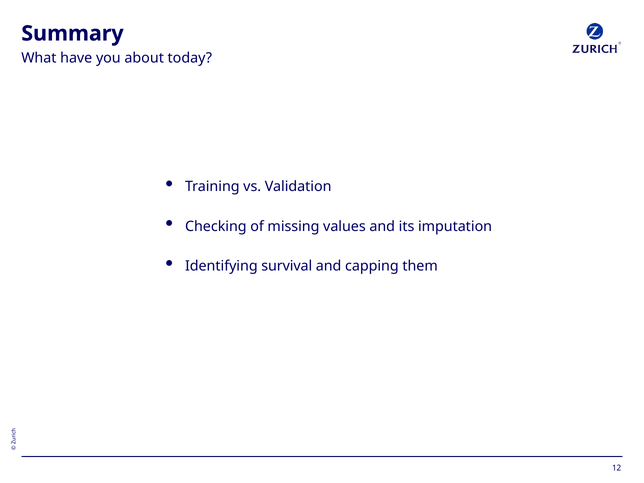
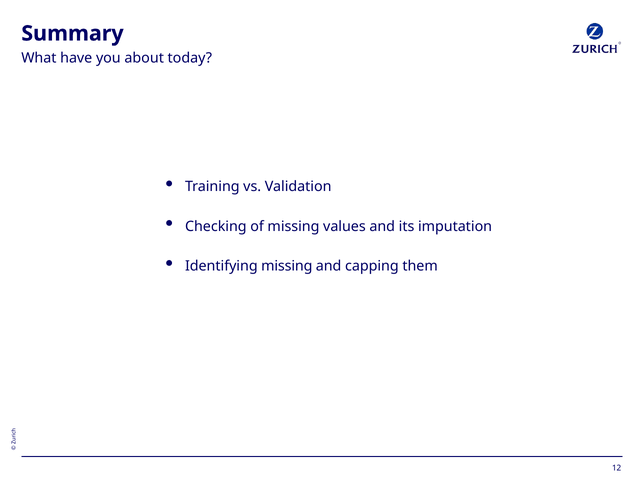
Identifying survival: survival -> missing (287, 266)
